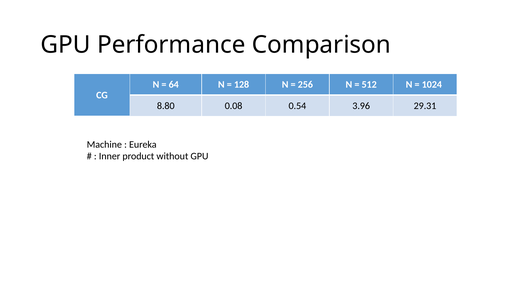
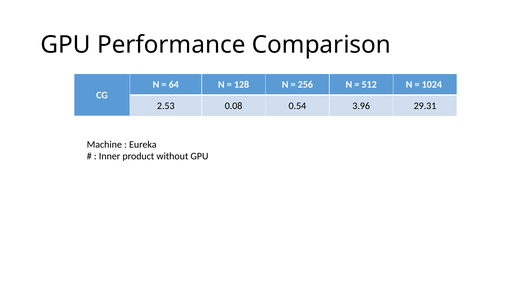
8.80: 8.80 -> 2.53 (166, 106)
